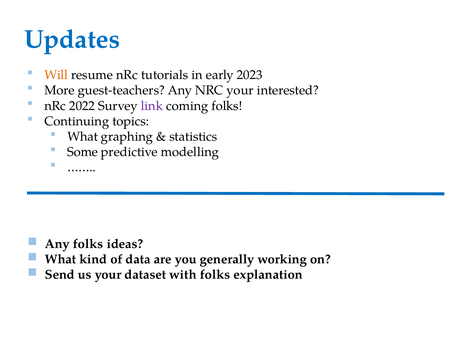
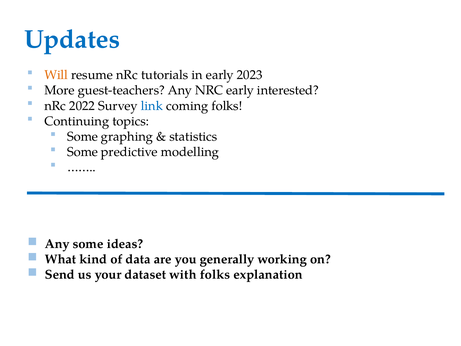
NRC your: your -> early (240, 90)
link colour: purple -> blue (152, 106)
What: What -> Some (83, 136)
Any folks: folks -> some (88, 244)
